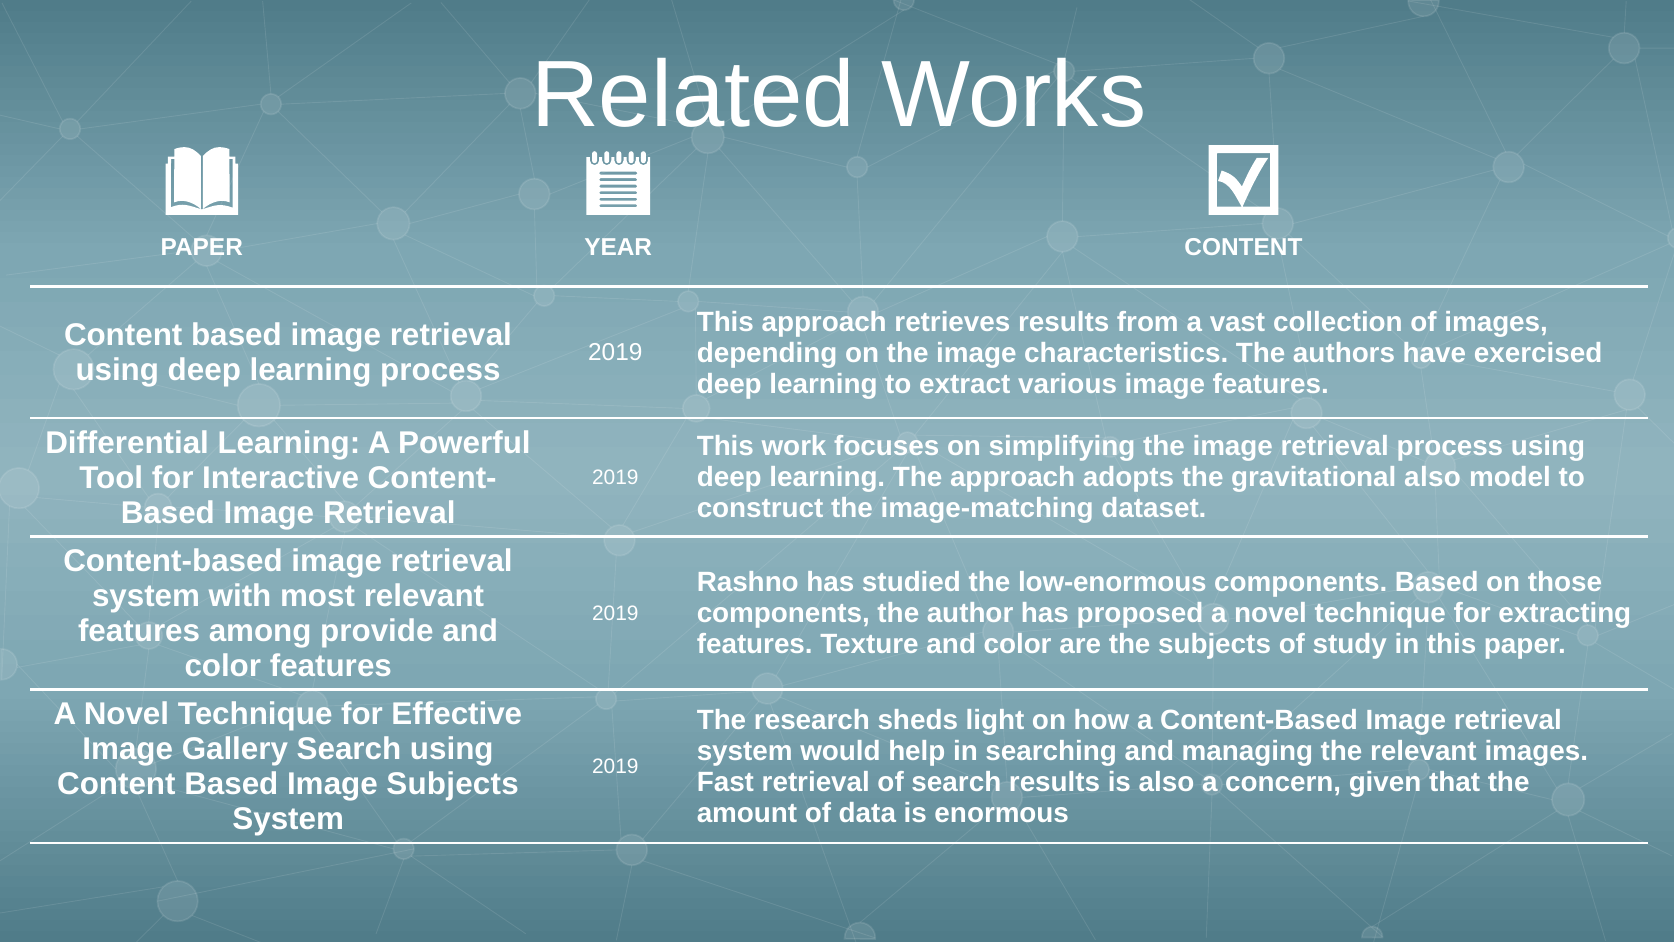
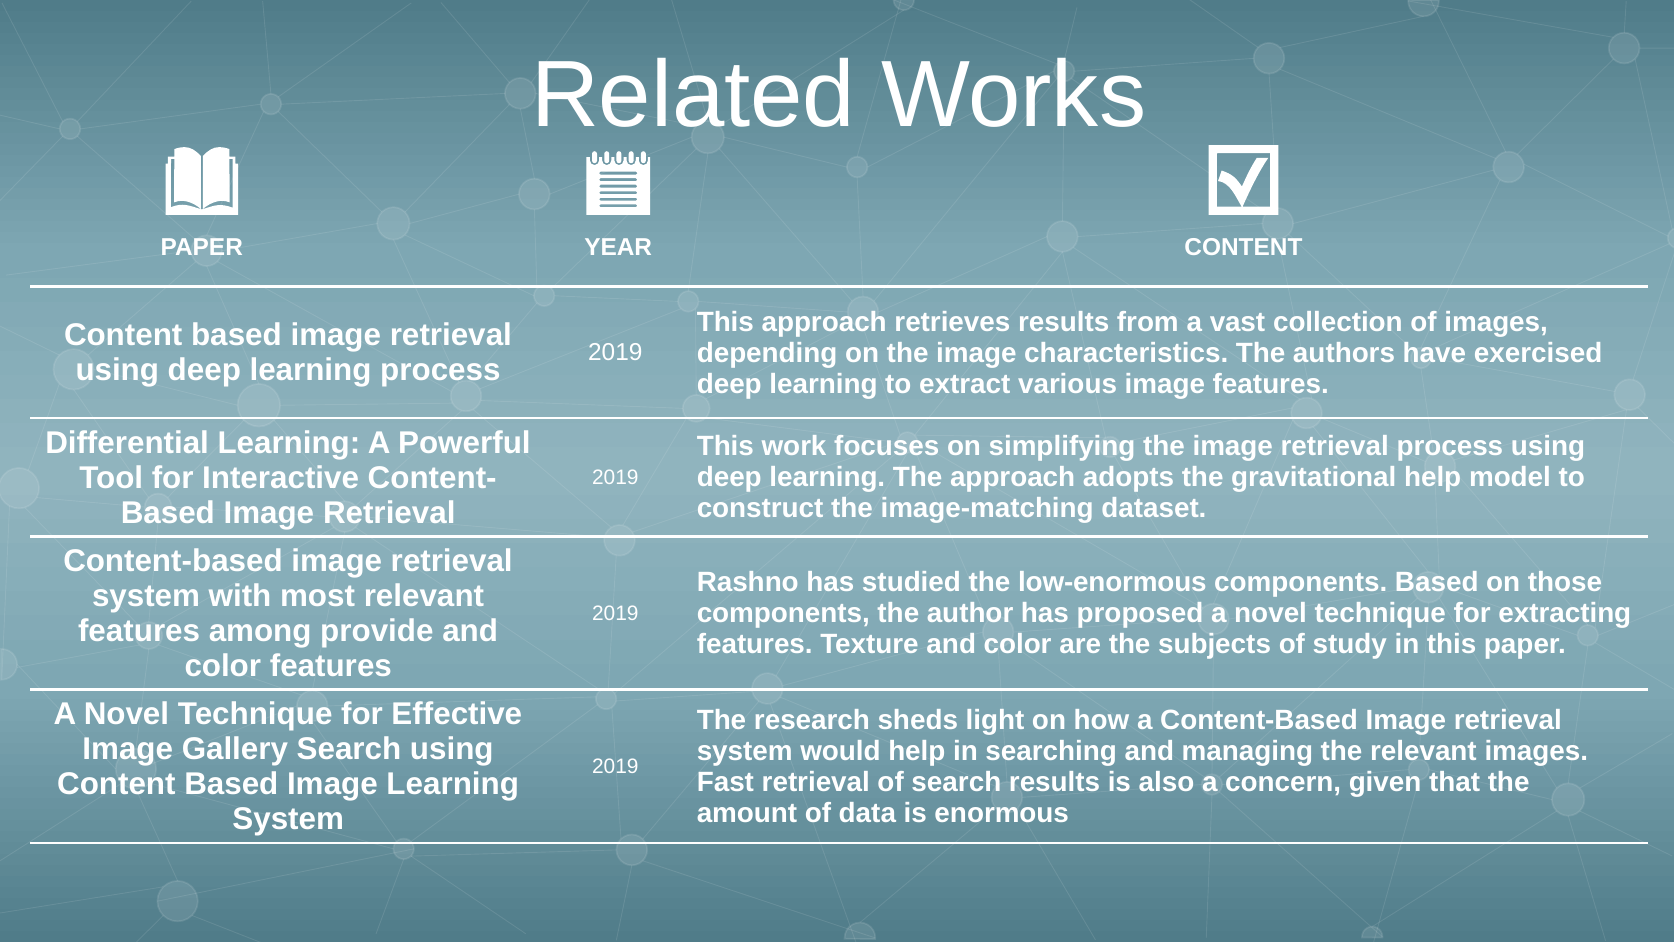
gravitational also: also -> help (1433, 478)
Image Subjects: Subjects -> Learning (453, 784)
